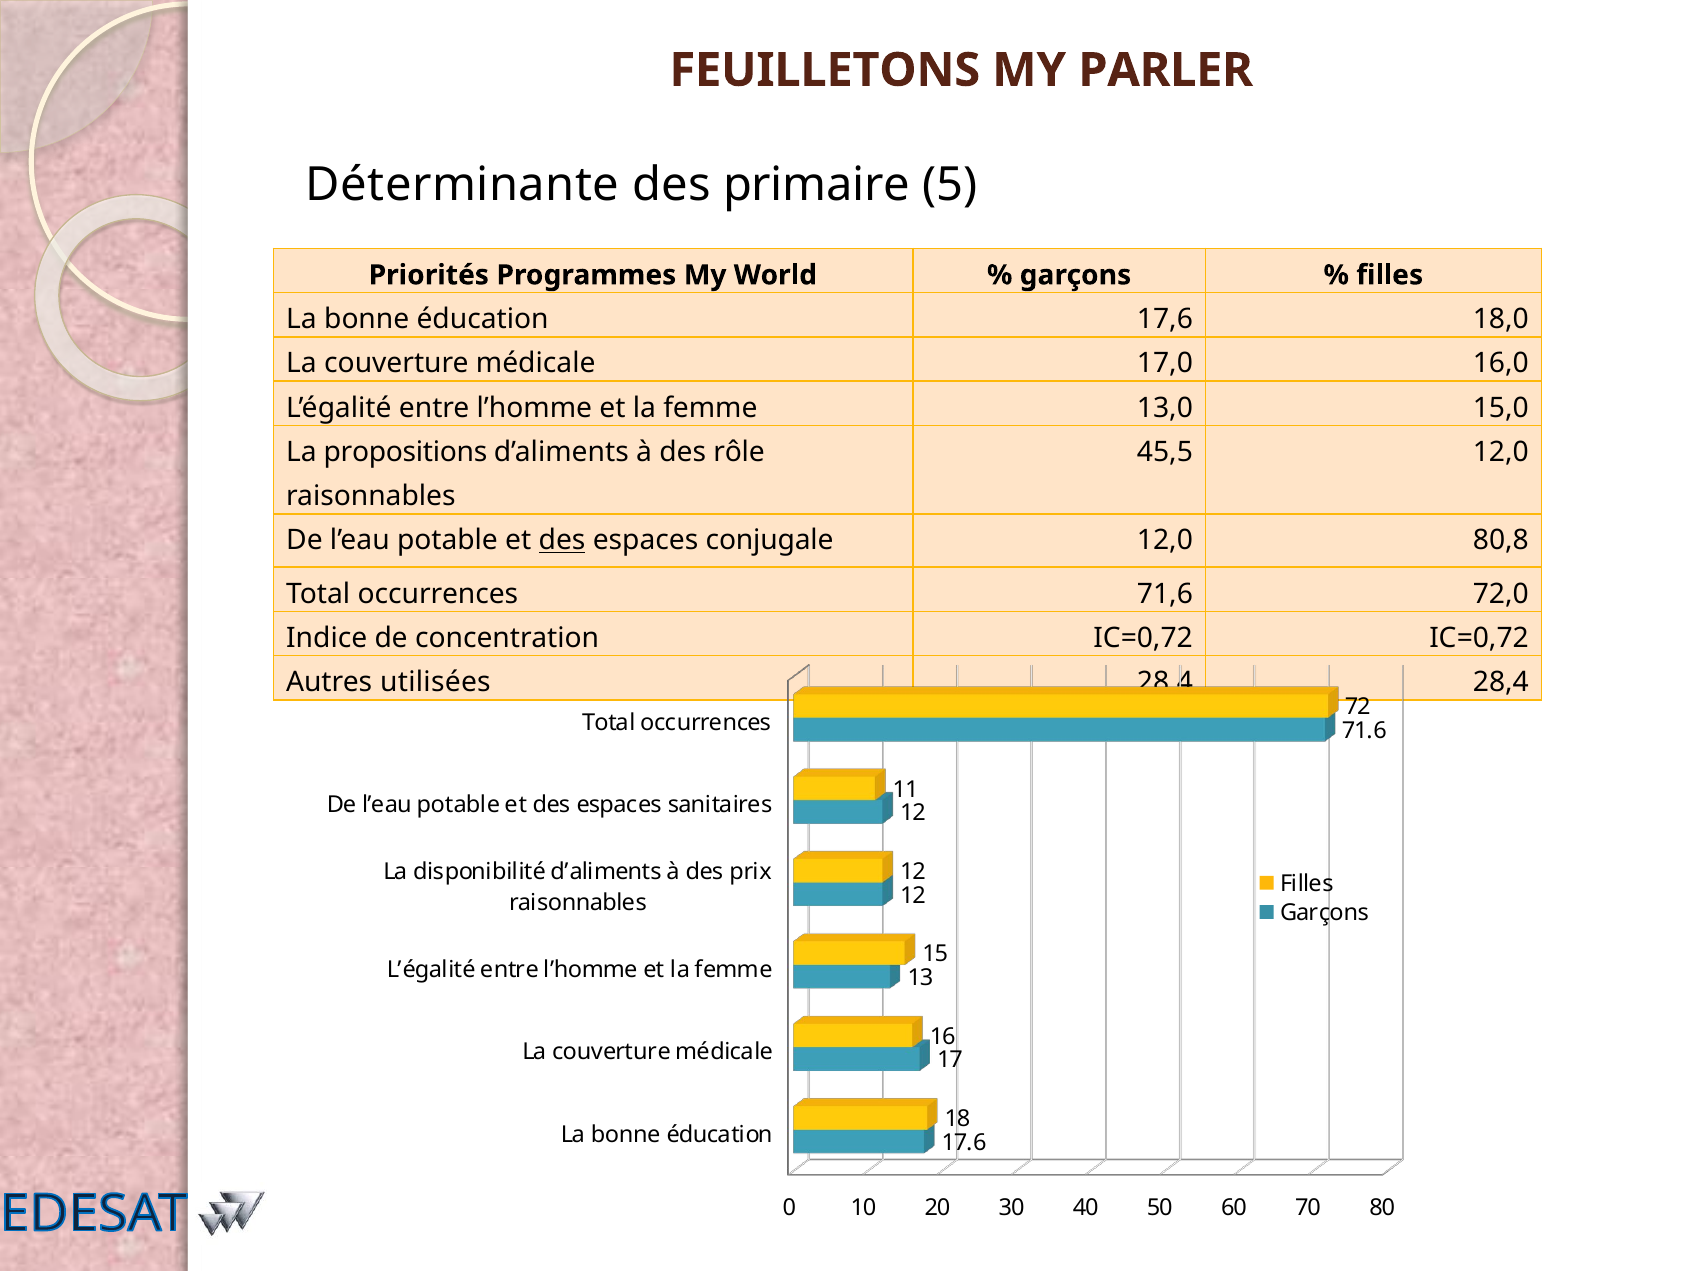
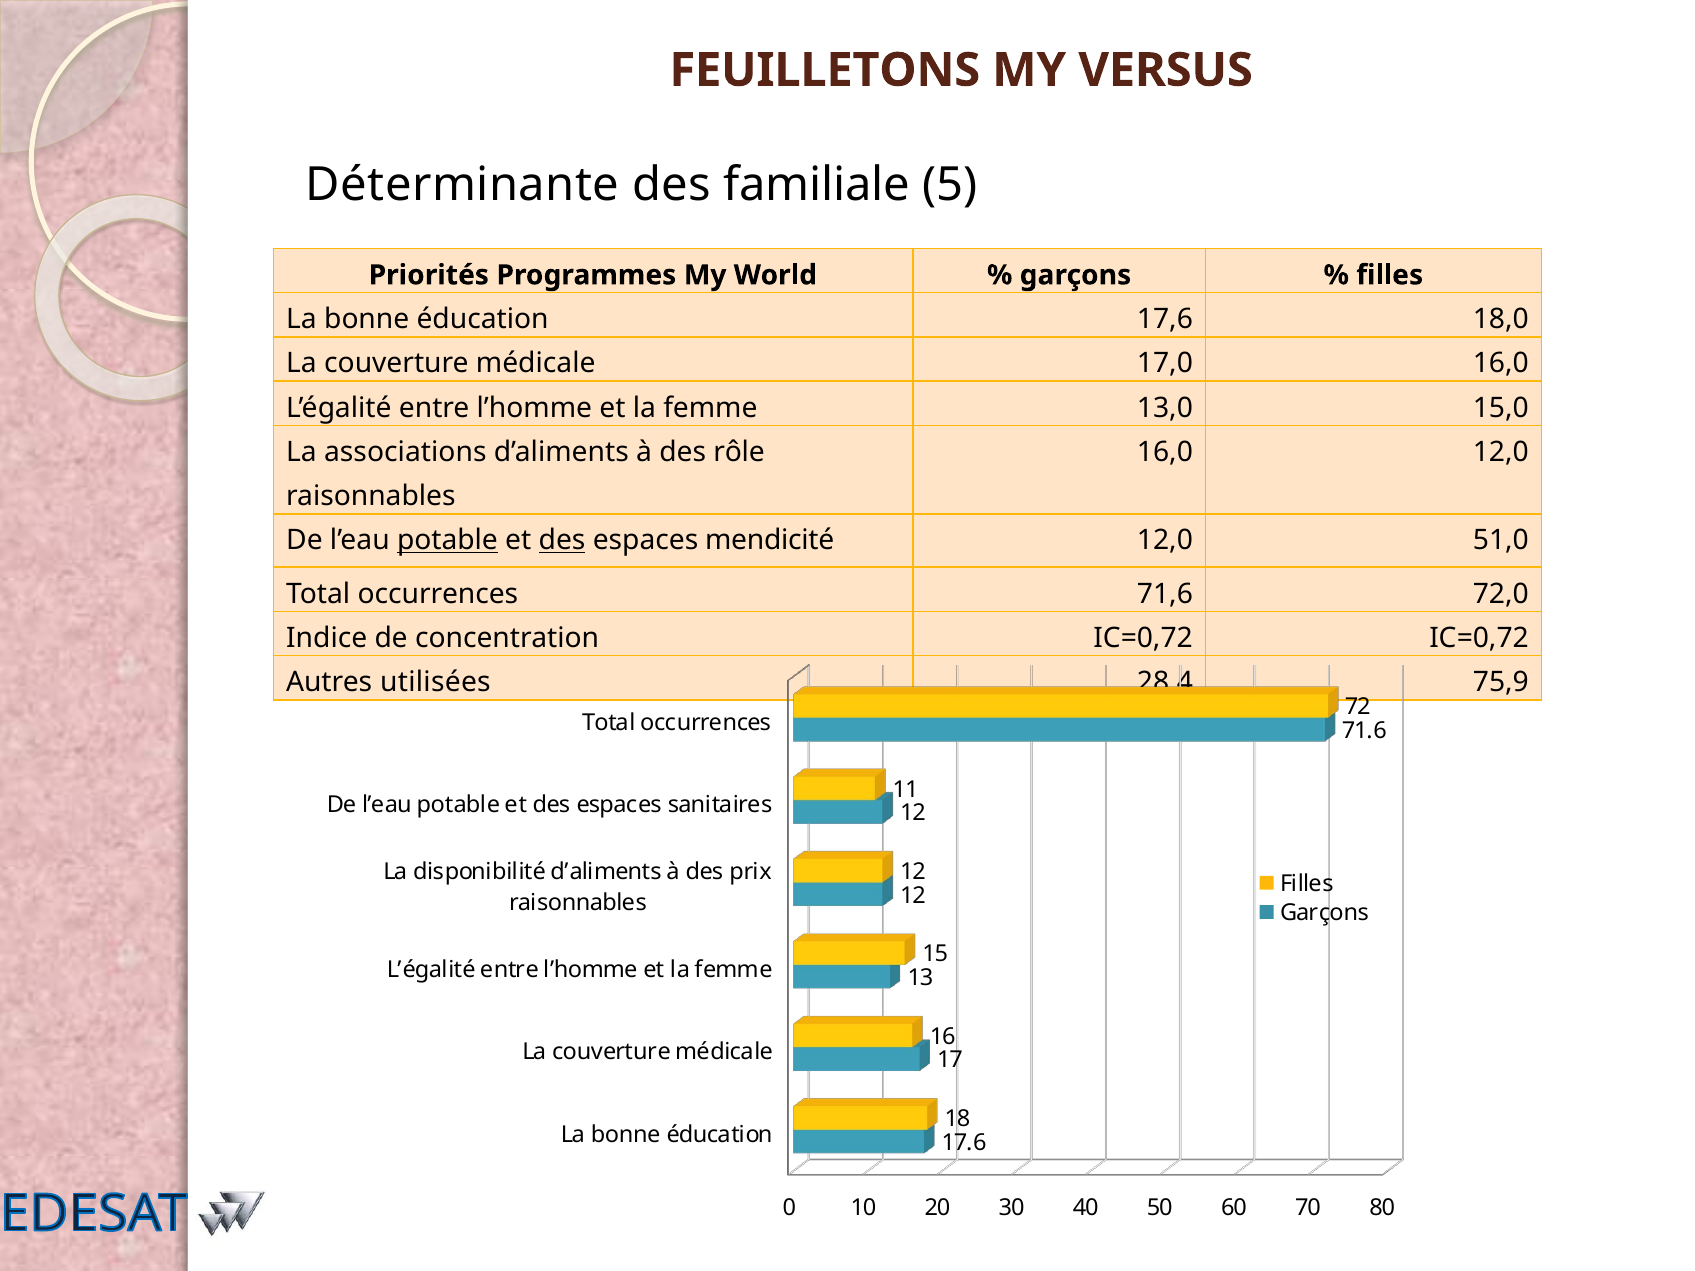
PARLER: PARLER -> VERSUS (1166, 70)
primaire: primaire -> familiale (817, 185)
propositions: propositions -> associations (405, 452)
45,5: 45,5 -> 16,0 (1165, 452)
potable underline: none -> present (448, 541)
conjugale: conjugale -> mendicité (770, 541)
80,8: 80,8 -> 51,0 (1501, 541)
28,4: 28,4 -> 75,9 (1501, 682)
